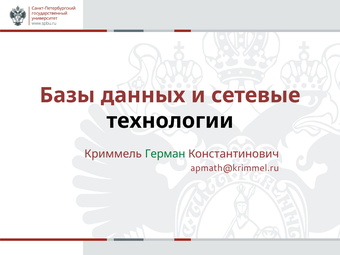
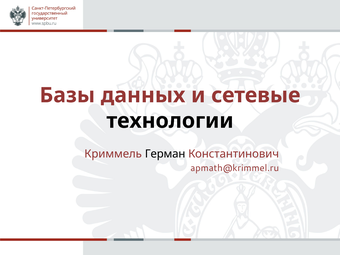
Герман colour: green -> black (165, 154)
